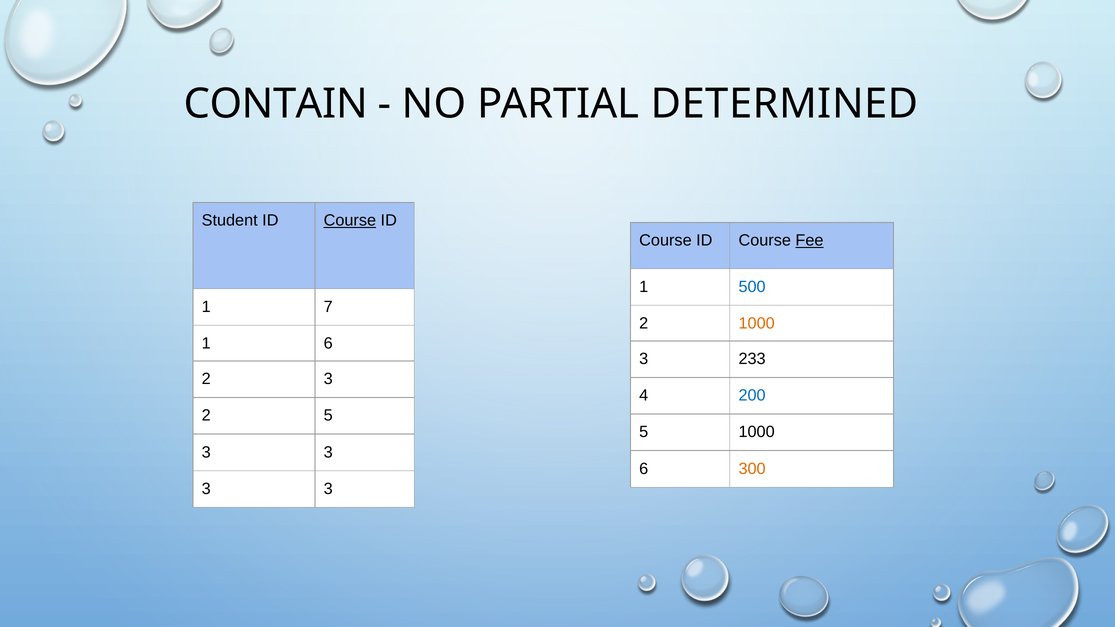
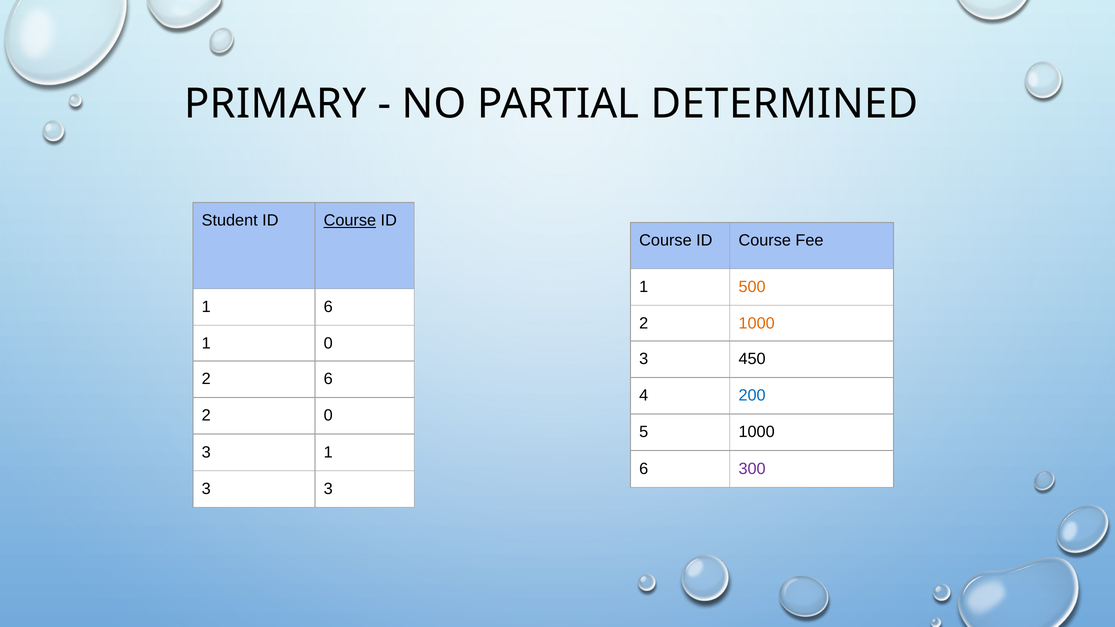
CONTAIN: CONTAIN -> PRIMARY (275, 104)
Fee underline: present -> none (809, 241)
500 colour: blue -> orange (752, 287)
1 7: 7 -> 6 (328, 307)
1 6: 6 -> 0 (328, 343)
233: 233 -> 450 (752, 359)
2 3: 3 -> 6 (328, 379)
2 5: 5 -> 0 (328, 416)
3: 3 -> 1 (328, 452)
300 colour: orange -> purple (752, 469)
